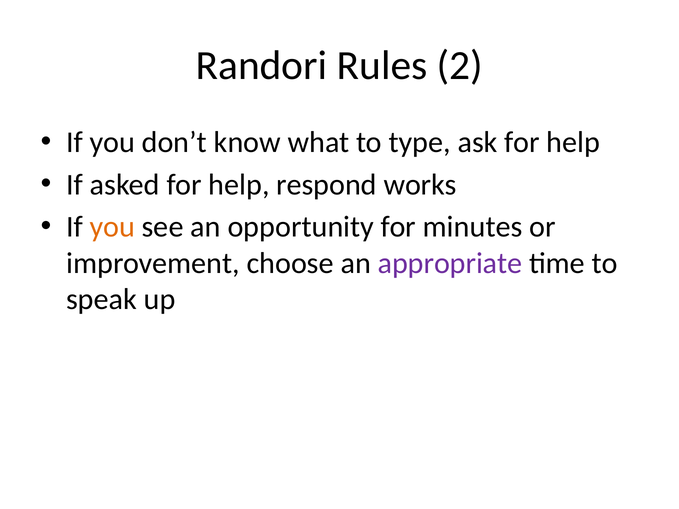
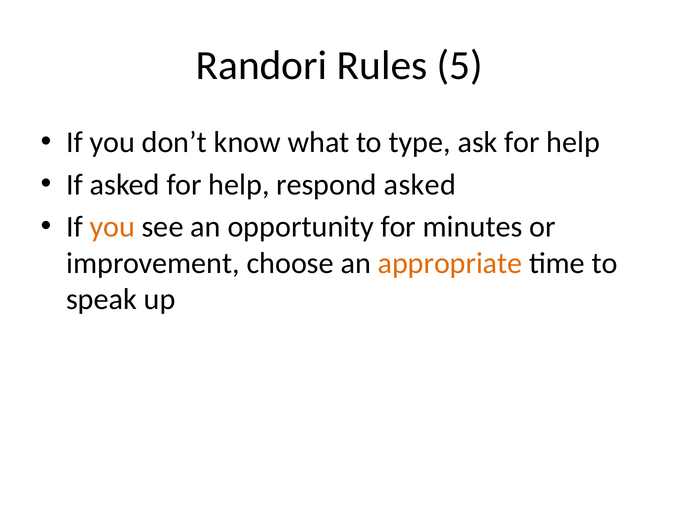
2: 2 -> 5 (460, 66)
respond works: works -> asked (420, 185)
appropriate colour: purple -> orange (450, 263)
